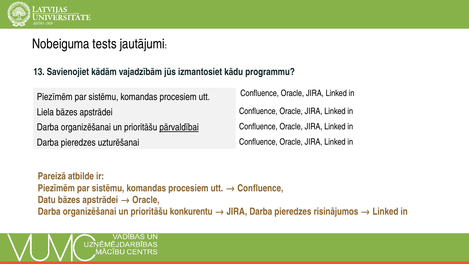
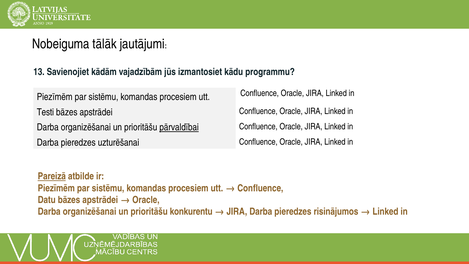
tests: tests -> tālāk (105, 44)
Liela: Liela -> Testi (45, 112)
Pareizā underline: none -> present (52, 176)
